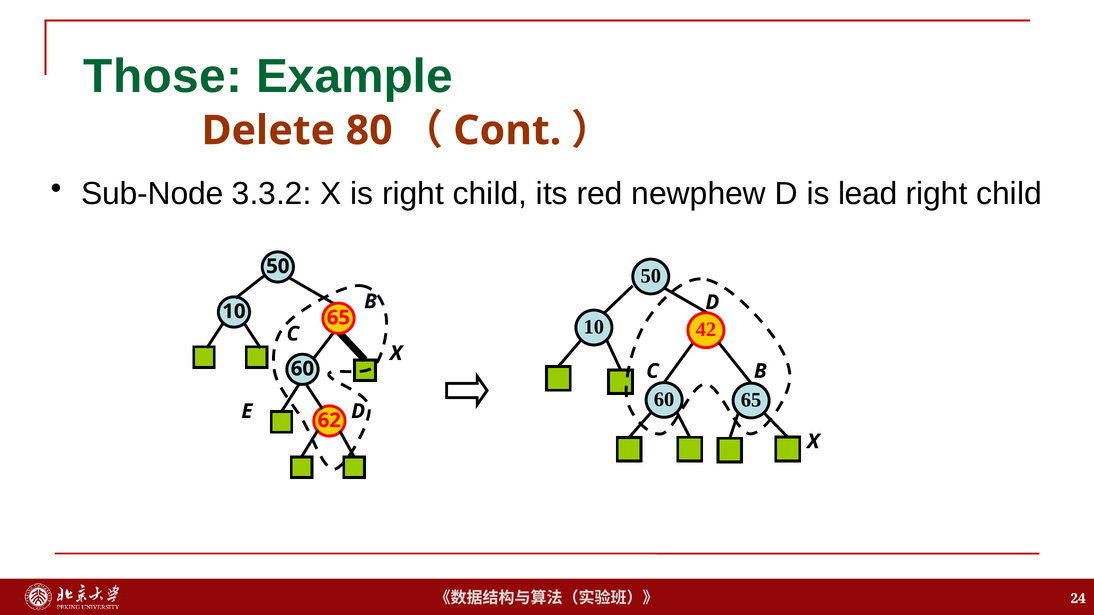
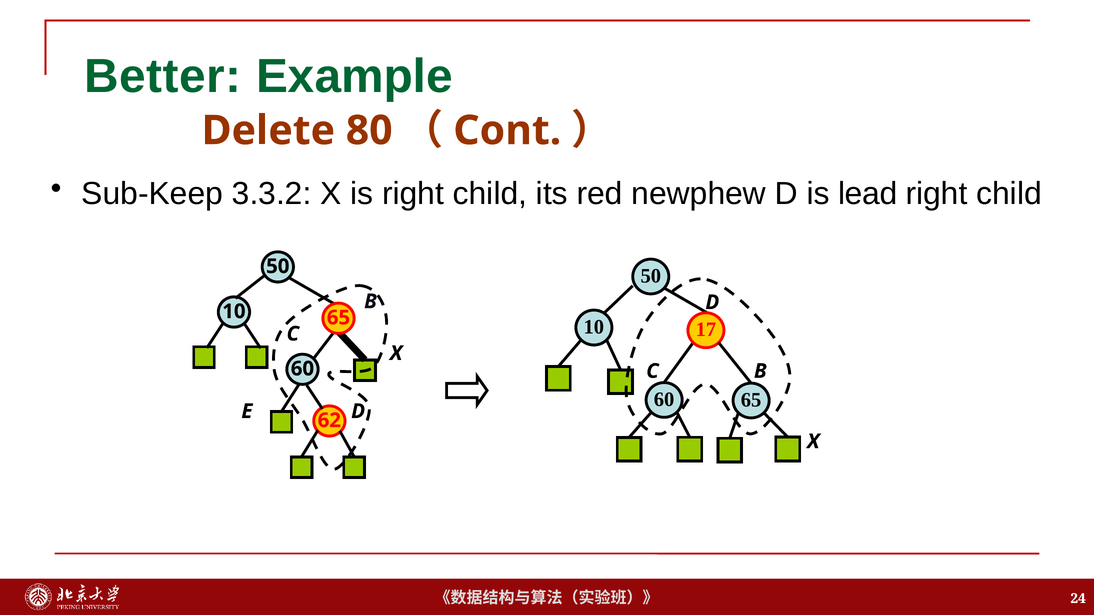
Those: Those -> Better (163, 77)
Sub-Node: Sub-Node -> Sub-Keep (152, 194)
42: 42 -> 17 (706, 330)
